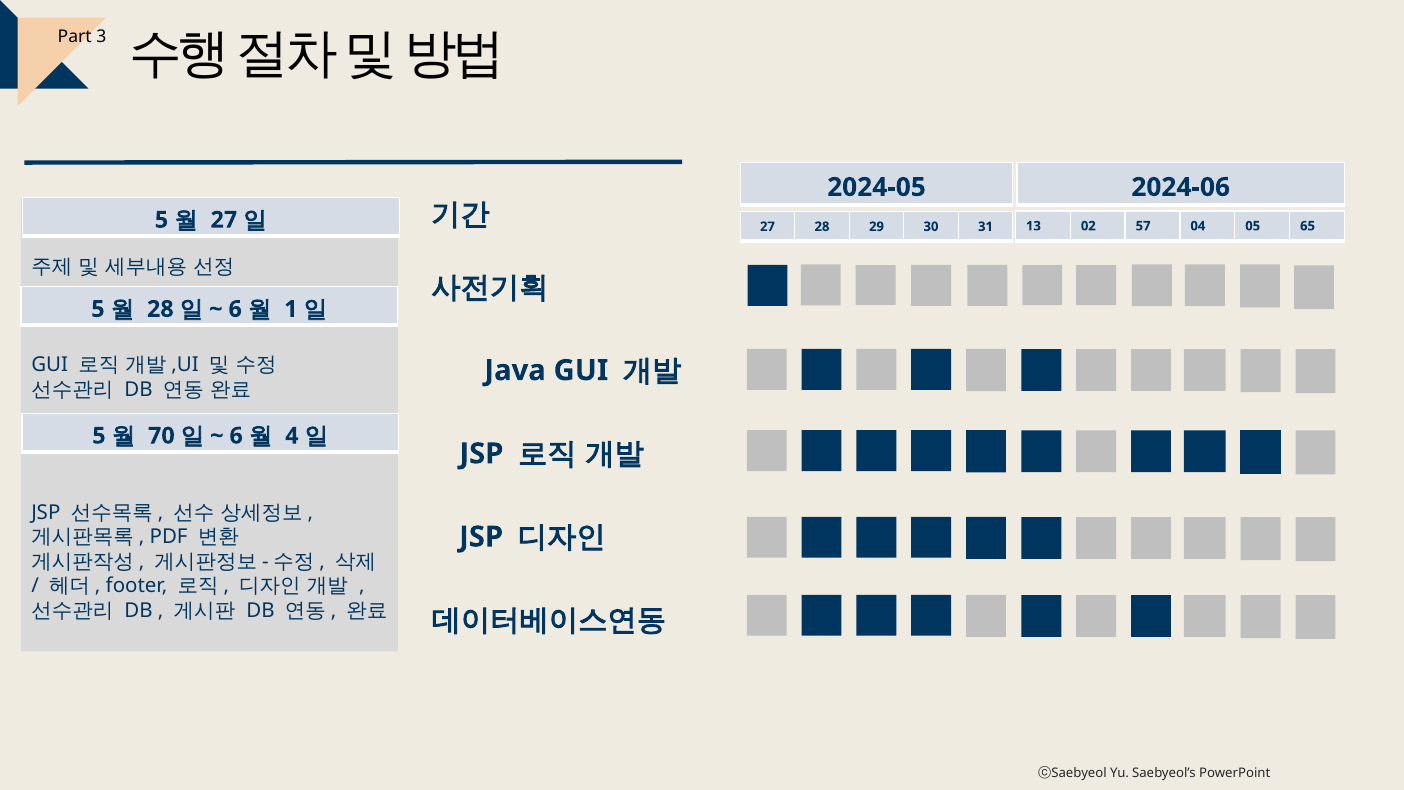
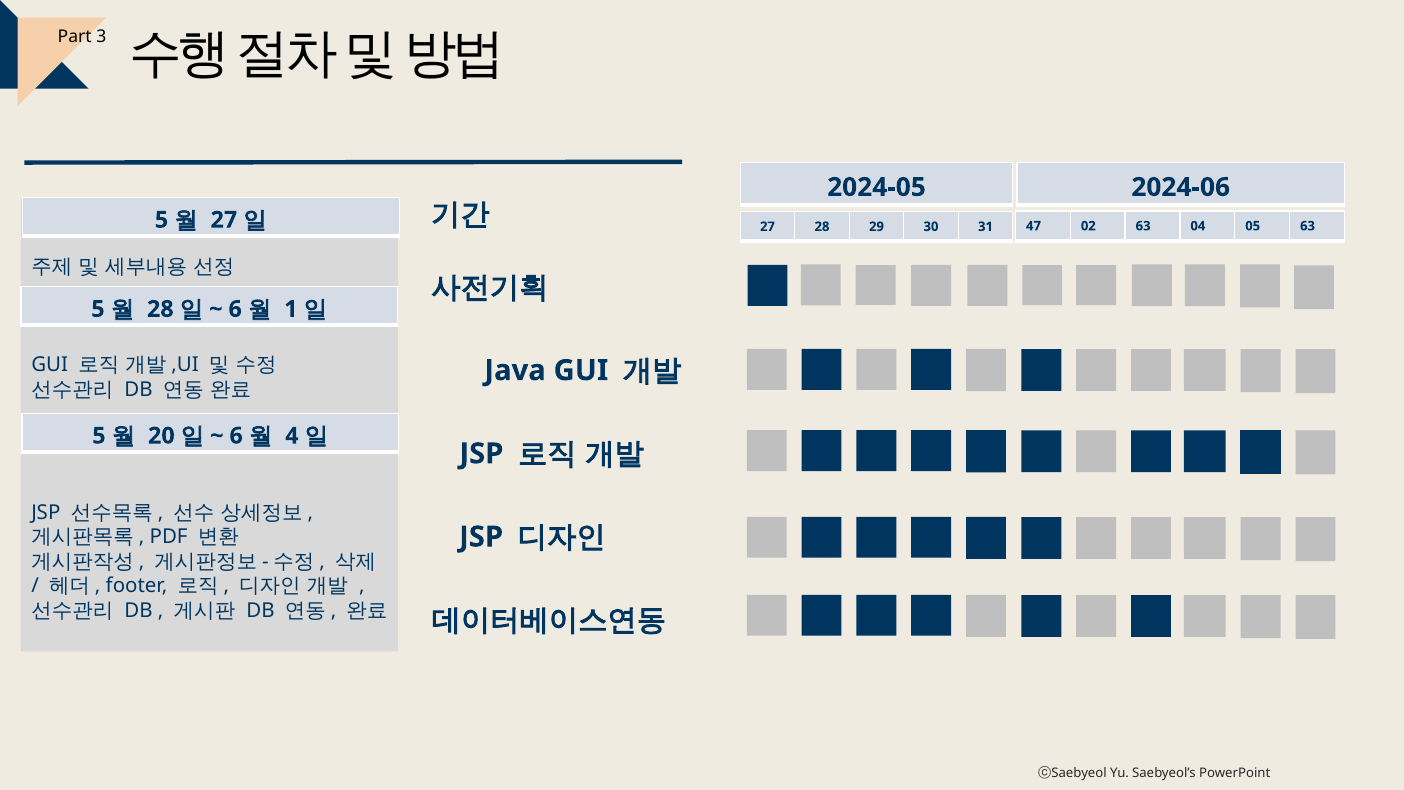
13: 13 -> 47 (1034, 226)
02 57: 57 -> 63 (1143, 226)
05 65: 65 -> 63 (1308, 226)
70: 70 -> 20 (161, 436)
